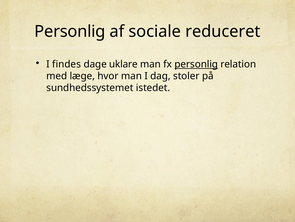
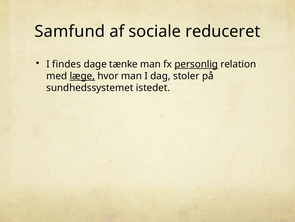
Personlig: Personlig -> Samfund (70, 31)
uklare: uklare -> tænke (123, 64)
læge underline: none -> present (82, 76)
